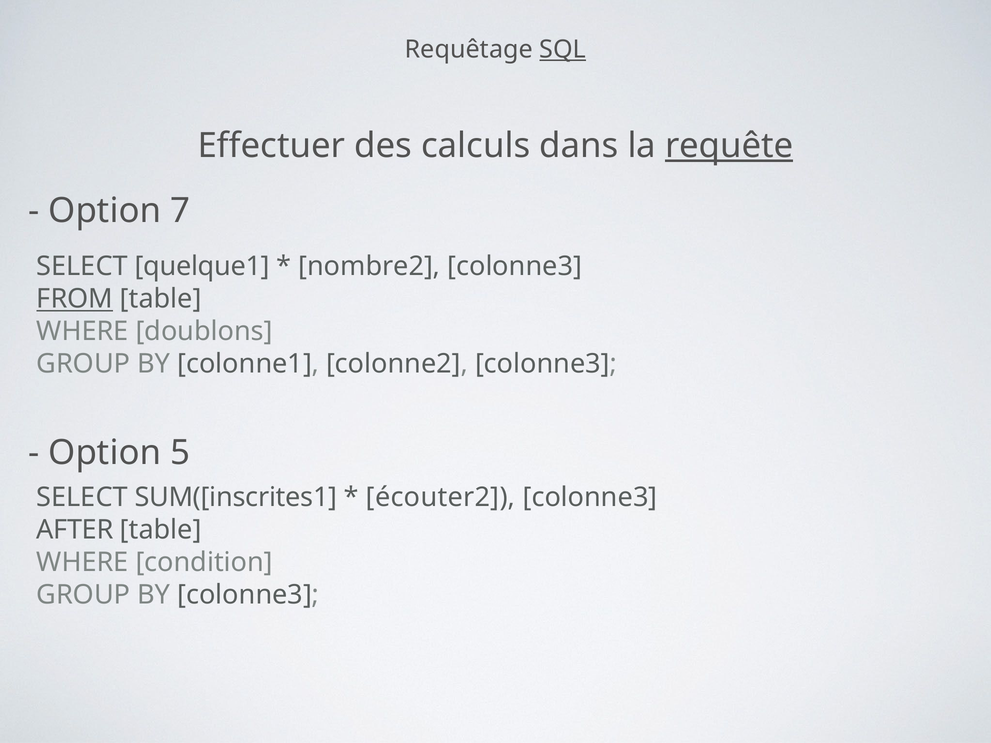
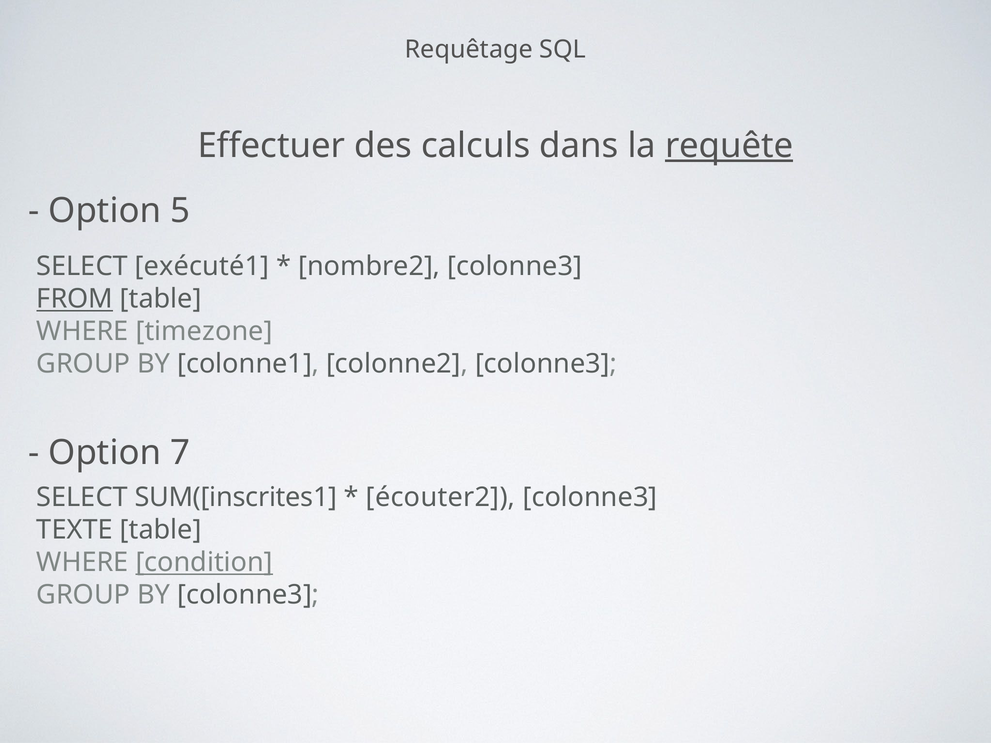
SQL underline: present -> none (563, 50)
7: 7 -> 5 (180, 211)
quelque1: quelque1 -> exécuté1 (202, 267)
doublons: doublons -> timezone (204, 332)
5: 5 -> 7 (180, 453)
AFTER: AFTER -> TEXTE (75, 530)
condition underline: none -> present (204, 563)
